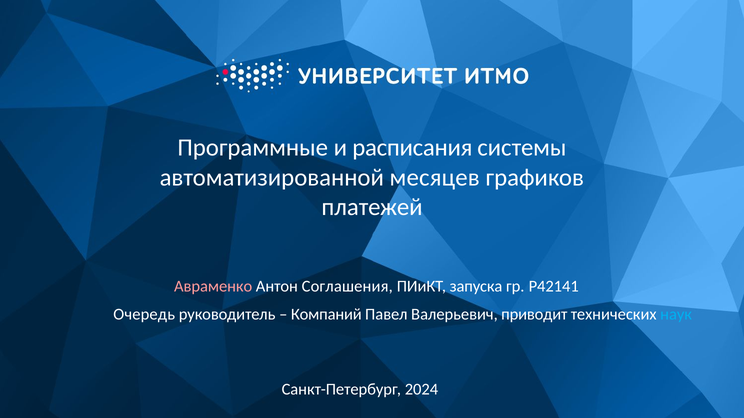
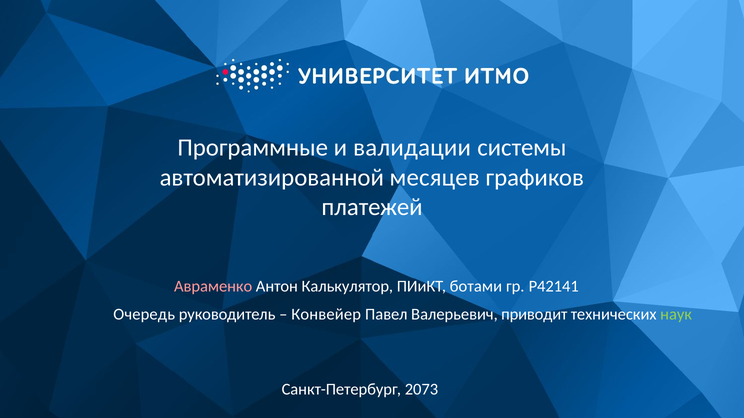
расписания: расписания -> валидации (412, 148)
Соглашения: Соглашения -> Калькулятор (347, 286)
запуска: запуска -> ботами (476, 286)
Компаний: Компаний -> Конвейер (326, 315)
наук colour: light blue -> light green (676, 315)
2024: 2024 -> 2073 (421, 390)
